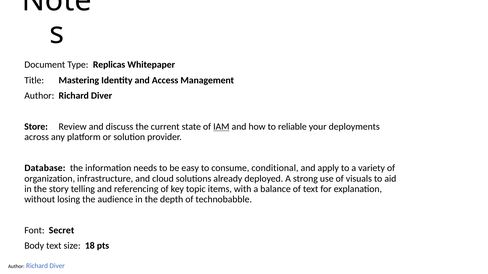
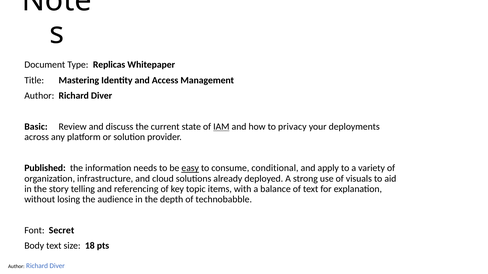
Store: Store -> Basic (36, 127)
reliable: reliable -> privacy (292, 127)
Database: Database -> Published (45, 168)
easy underline: none -> present (190, 168)
